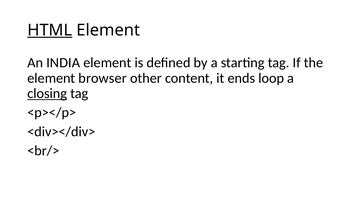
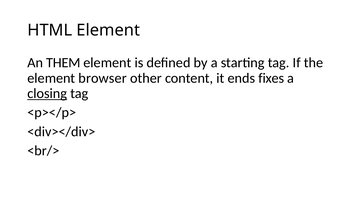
HTML underline: present -> none (50, 30)
INDIA: INDIA -> THEM (63, 63)
loop: loop -> fixes (271, 78)
